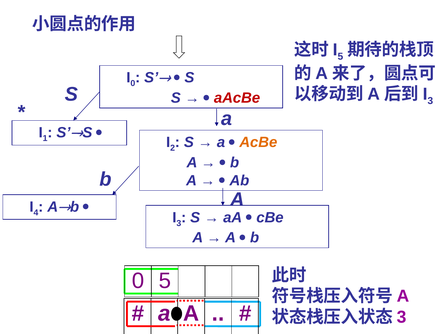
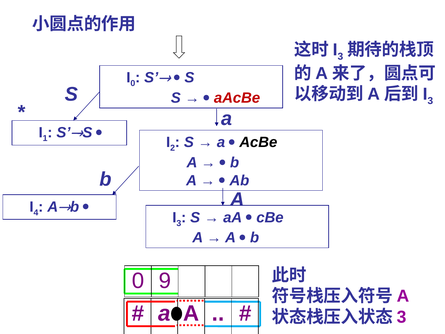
5: 5 -> 3 (340, 56)
AcBe colour: orange -> black (258, 142)
0 5: 5 -> 9 (165, 280)
